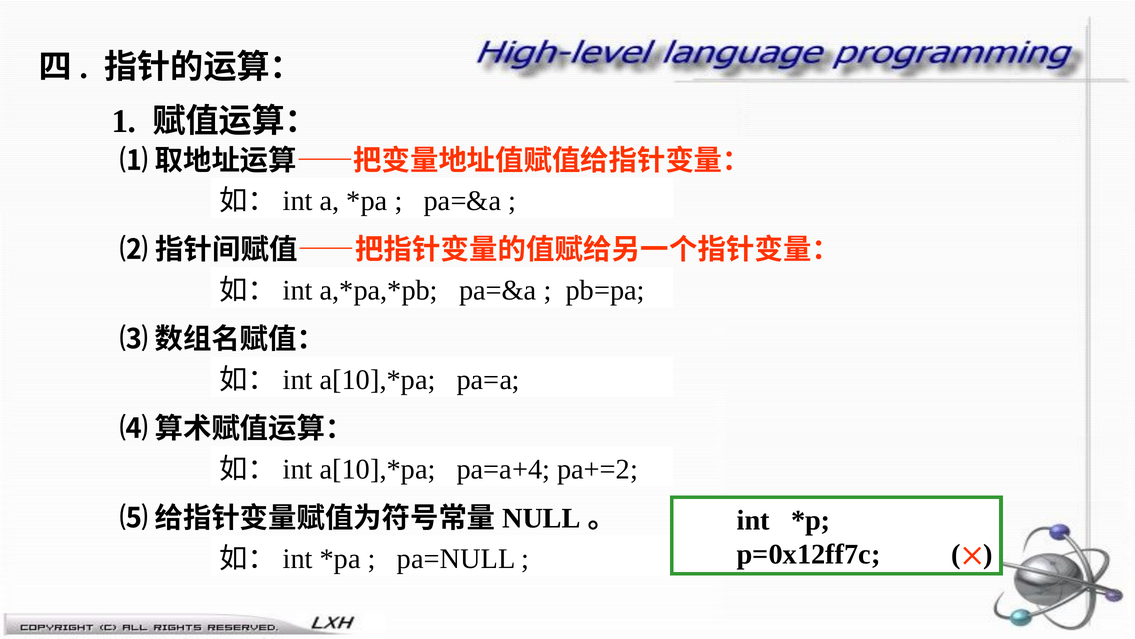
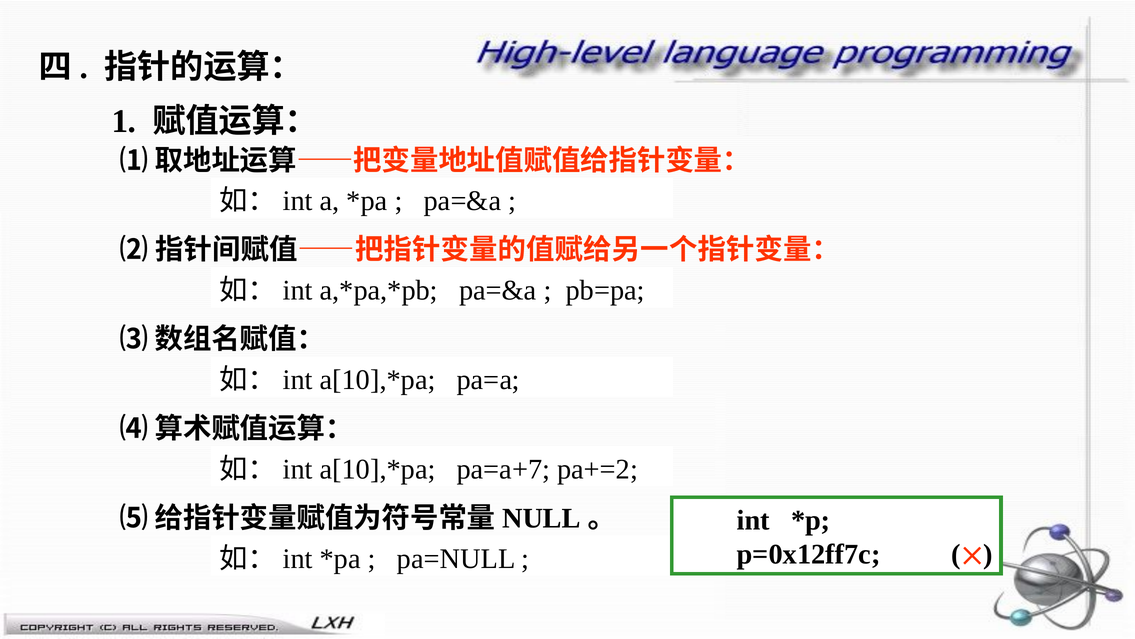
pa=a+4: pa=a+4 -> pa=a+7 (503, 469)
